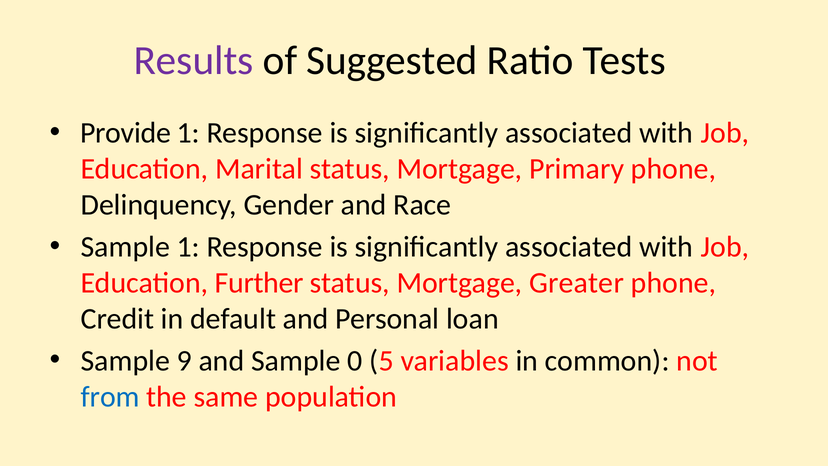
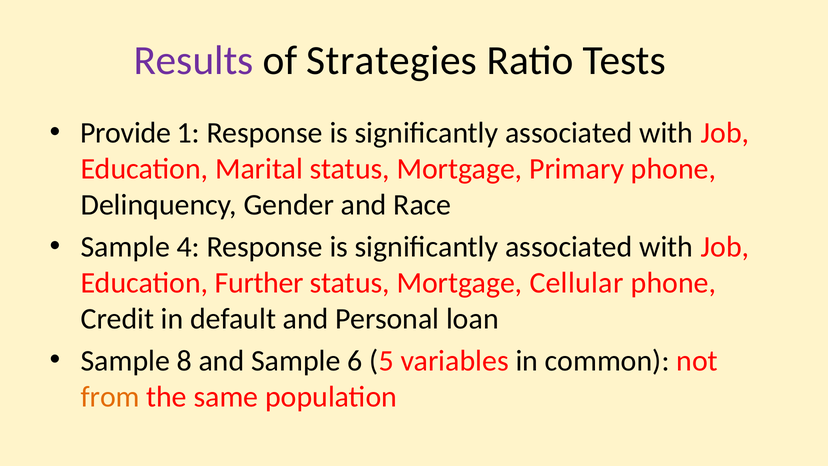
Suggested: Suggested -> Strategies (392, 60)
Sample 1: 1 -> 4 (188, 247)
Greater: Greater -> Cellular (576, 283)
9: 9 -> 8 (184, 361)
0: 0 -> 6 (355, 361)
from colour: blue -> orange (110, 397)
